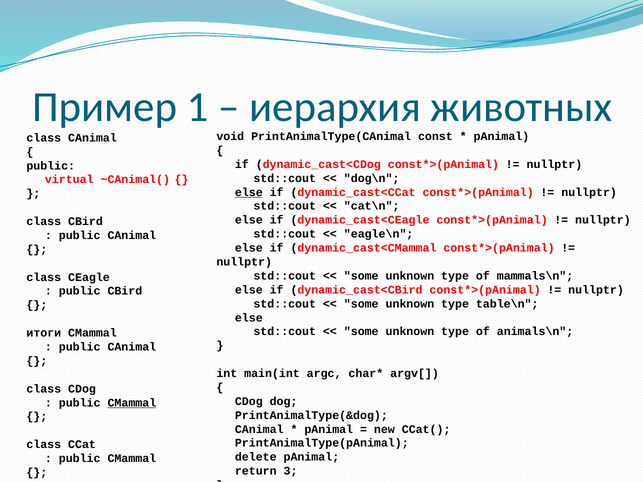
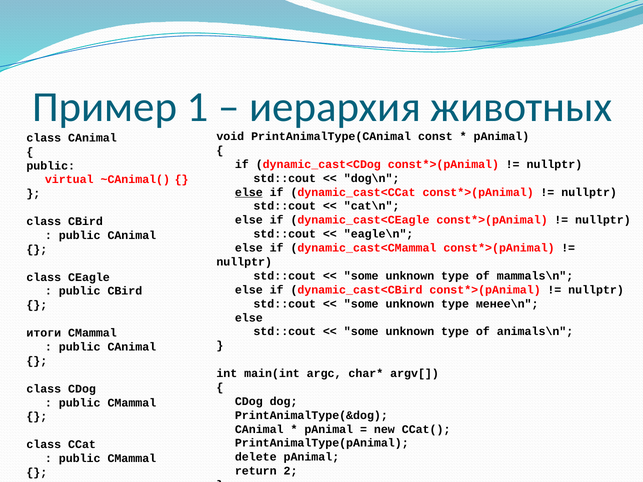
table\n: table\n -> менее\n (507, 304)
CMammal underline: present -> none (132, 403)
3: 3 -> 2 (291, 471)
